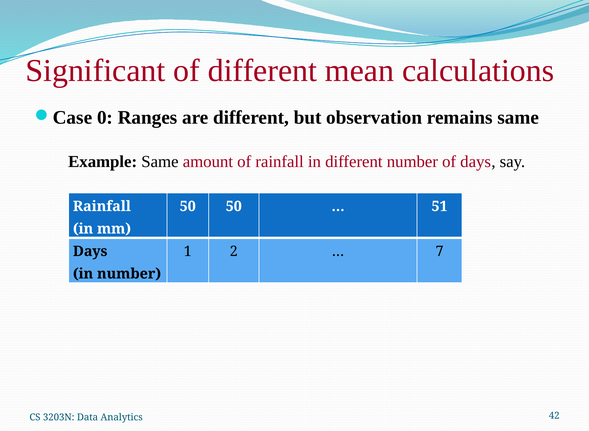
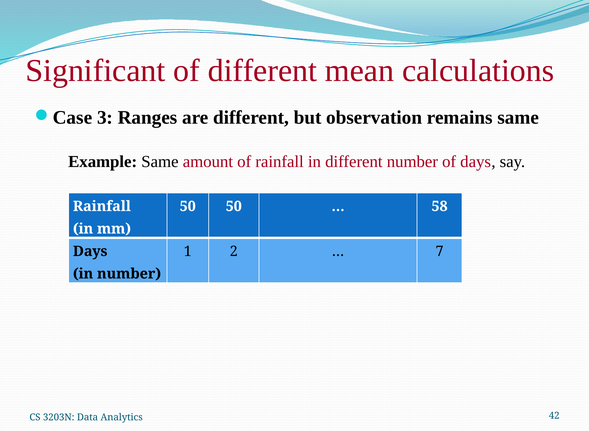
0: 0 -> 3 (105, 118)
51: 51 -> 58 (440, 207)
